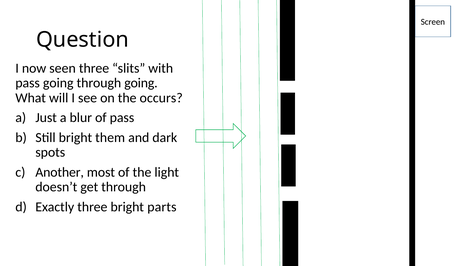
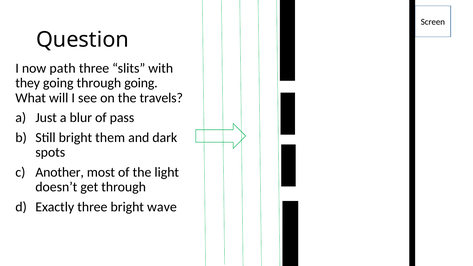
seen: seen -> path (63, 68)
pass: pass -> they (28, 83)
occurs: occurs -> travels (161, 98)
parts: parts -> wave (162, 207)
